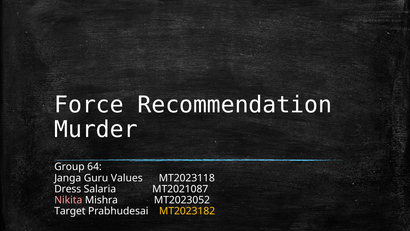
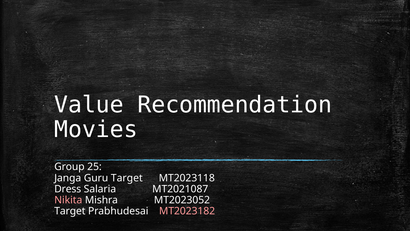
Force: Force -> Value (89, 105)
Murder: Murder -> Movies (96, 129)
64: 64 -> 25 (94, 167)
Guru Values: Values -> Target (127, 178)
MT2023182 colour: yellow -> pink (187, 211)
